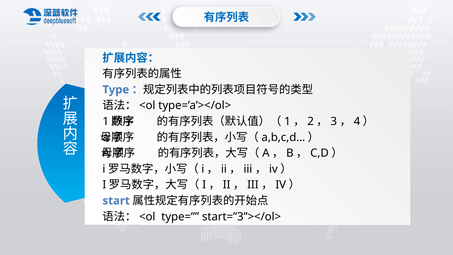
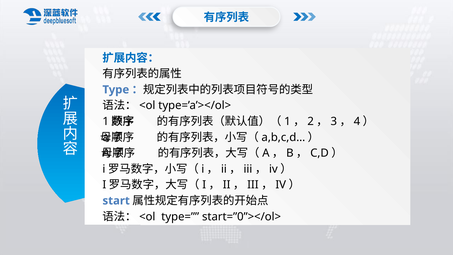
start=”3”></ol>: start=”3”></ol> -> start=”0”></ol> (242, 216)
